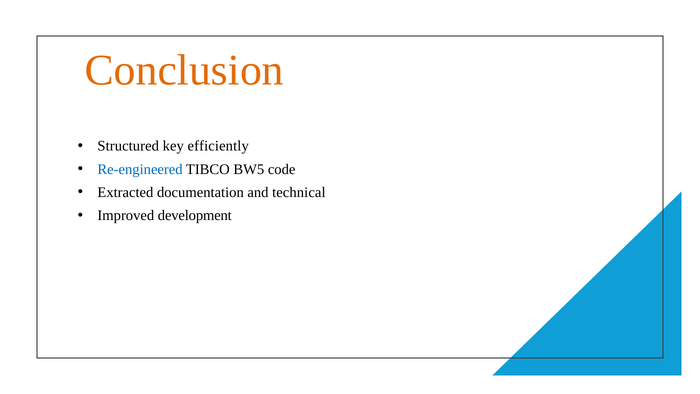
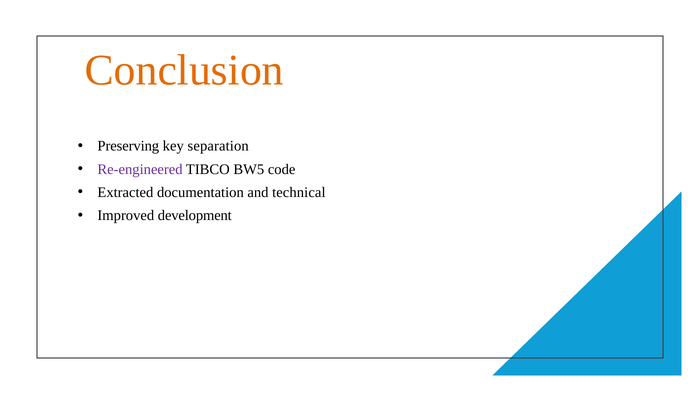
Structured: Structured -> Preserving (128, 146)
efficiently: efficiently -> separation (218, 146)
Re-engineered colour: blue -> purple (140, 169)
